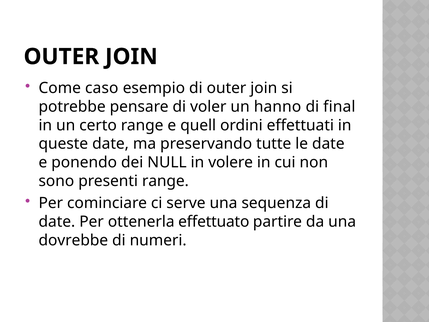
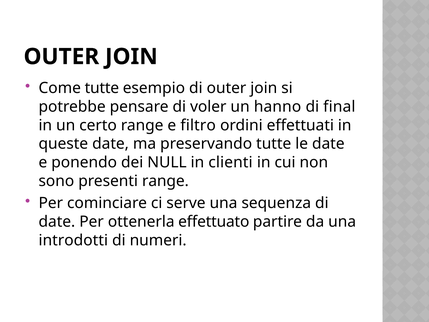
Come caso: caso -> tutte (102, 88)
quell: quell -> filtro (198, 125)
volere: volere -> clienti (231, 162)
dovrebbe: dovrebbe -> introdotti (73, 240)
